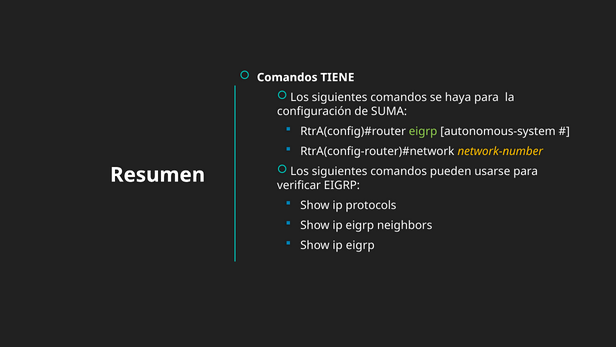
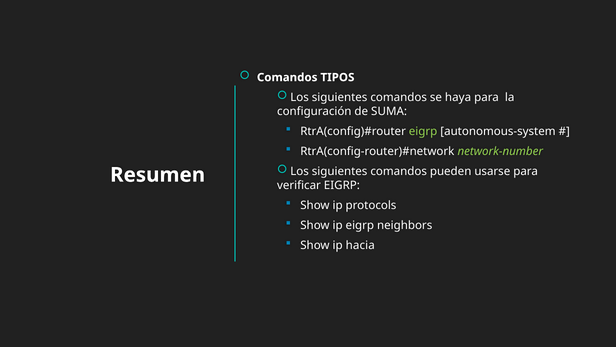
TIENE: TIENE -> TIPOS (337, 77)
network-number colour: yellow -> light green (500, 151)
eigrp: eigrp -> hacia (360, 245)
